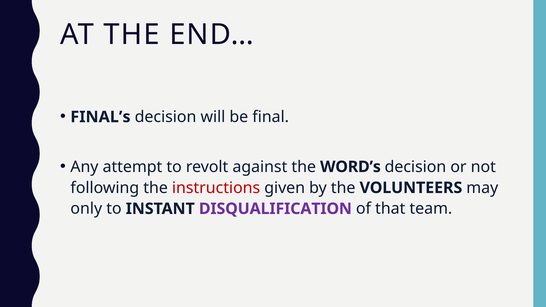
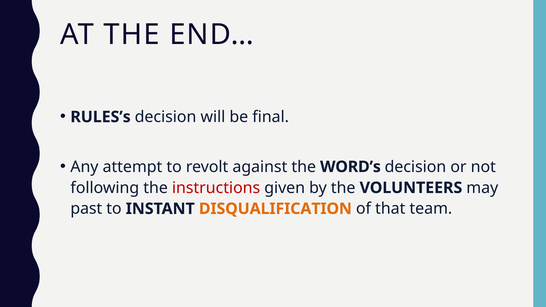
FINAL’s: FINAL’s -> RULES’s (101, 117)
only: only -> past (86, 209)
DISQUALIFICATION colour: purple -> orange (275, 209)
